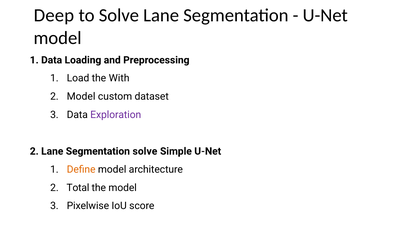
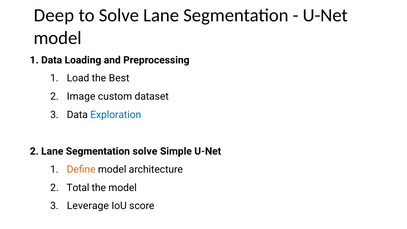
With: With -> Best (119, 78)
Model: Model -> Image (81, 96)
Exploration colour: purple -> blue (116, 115)
Pixelwise: Pixelwise -> Leverage (88, 206)
